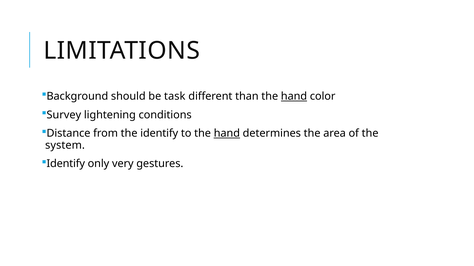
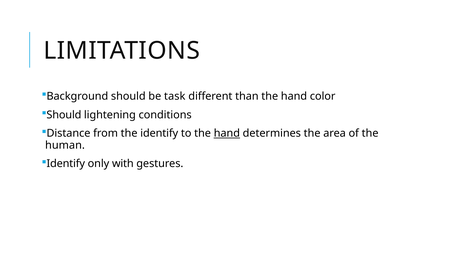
hand underline: present -> none (294, 96)
Survey: Survey -> Should (64, 115)
system: system -> human (65, 145)
very: very -> with (123, 164)
